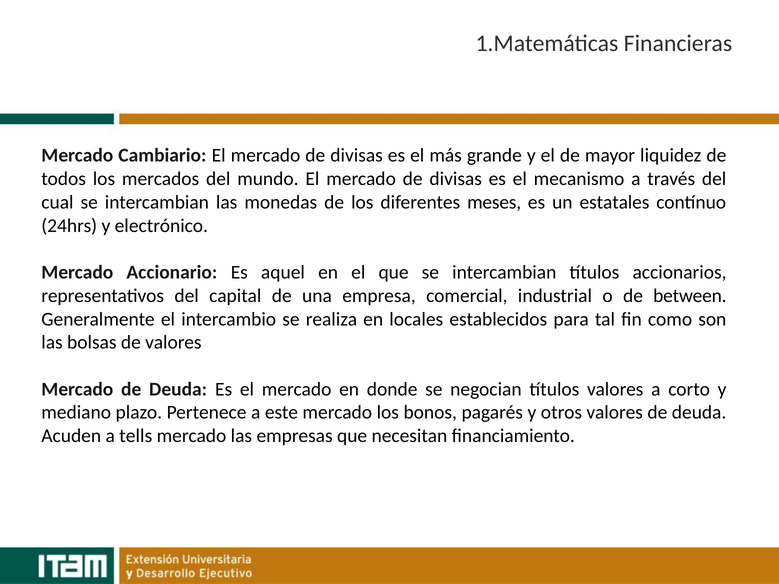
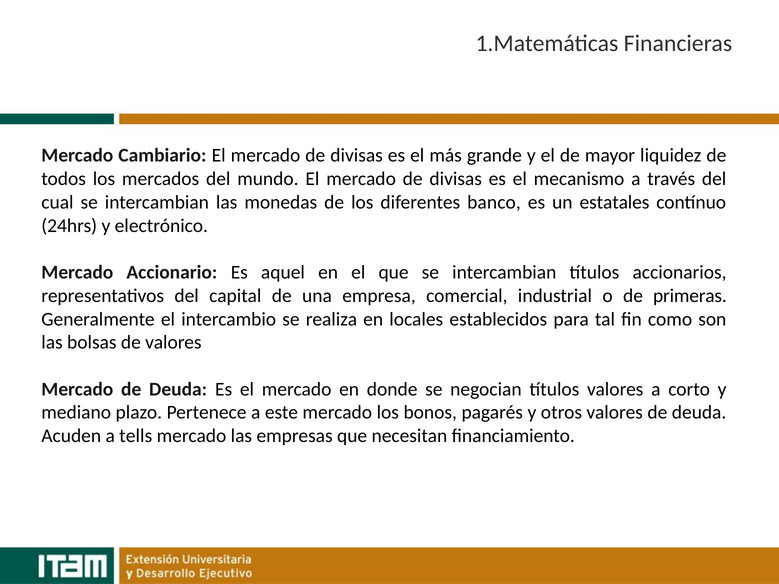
meses: meses -> banco (494, 202)
between: between -> primeras (690, 296)
